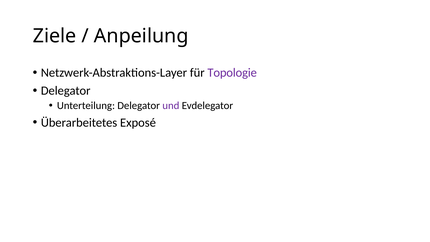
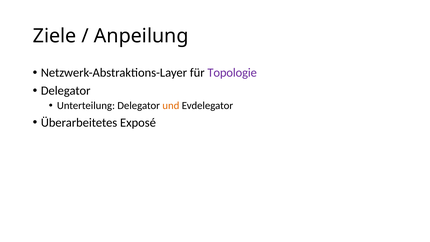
und colour: purple -> orange (171, 106)
